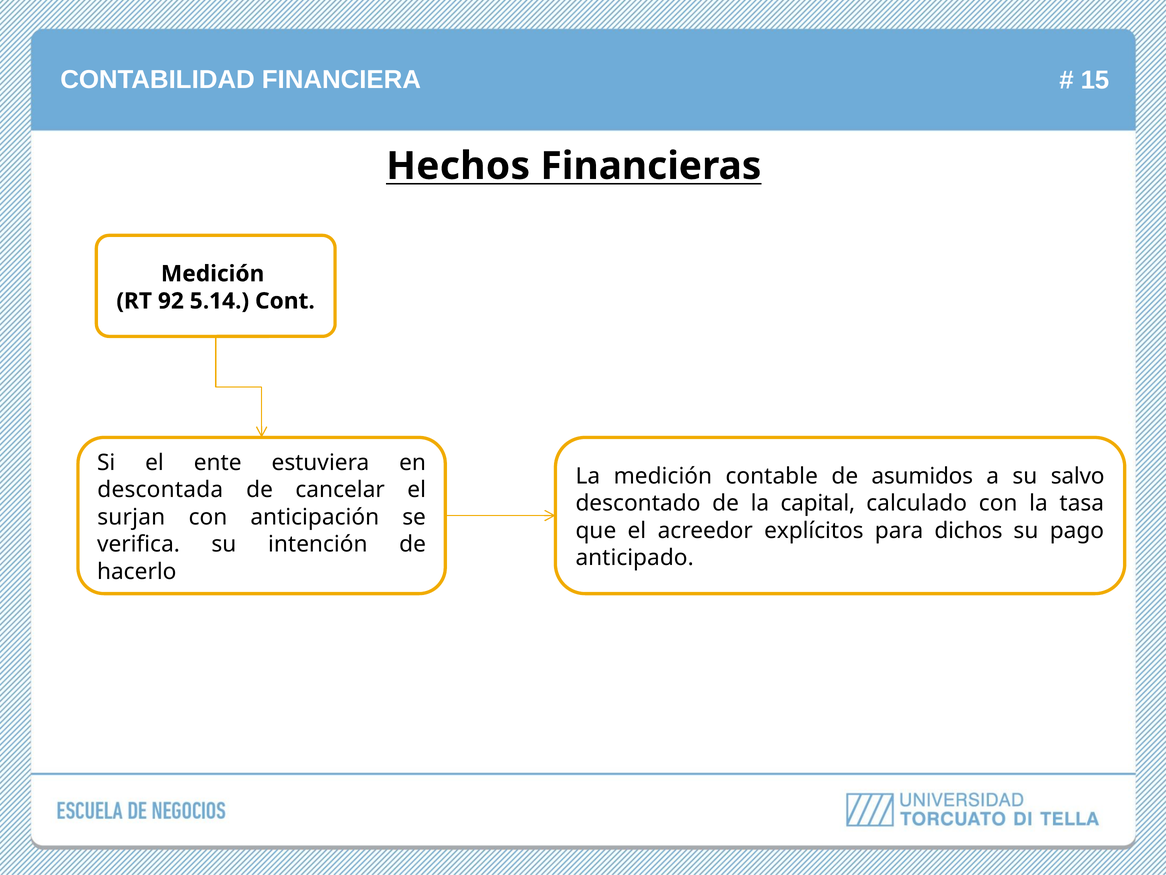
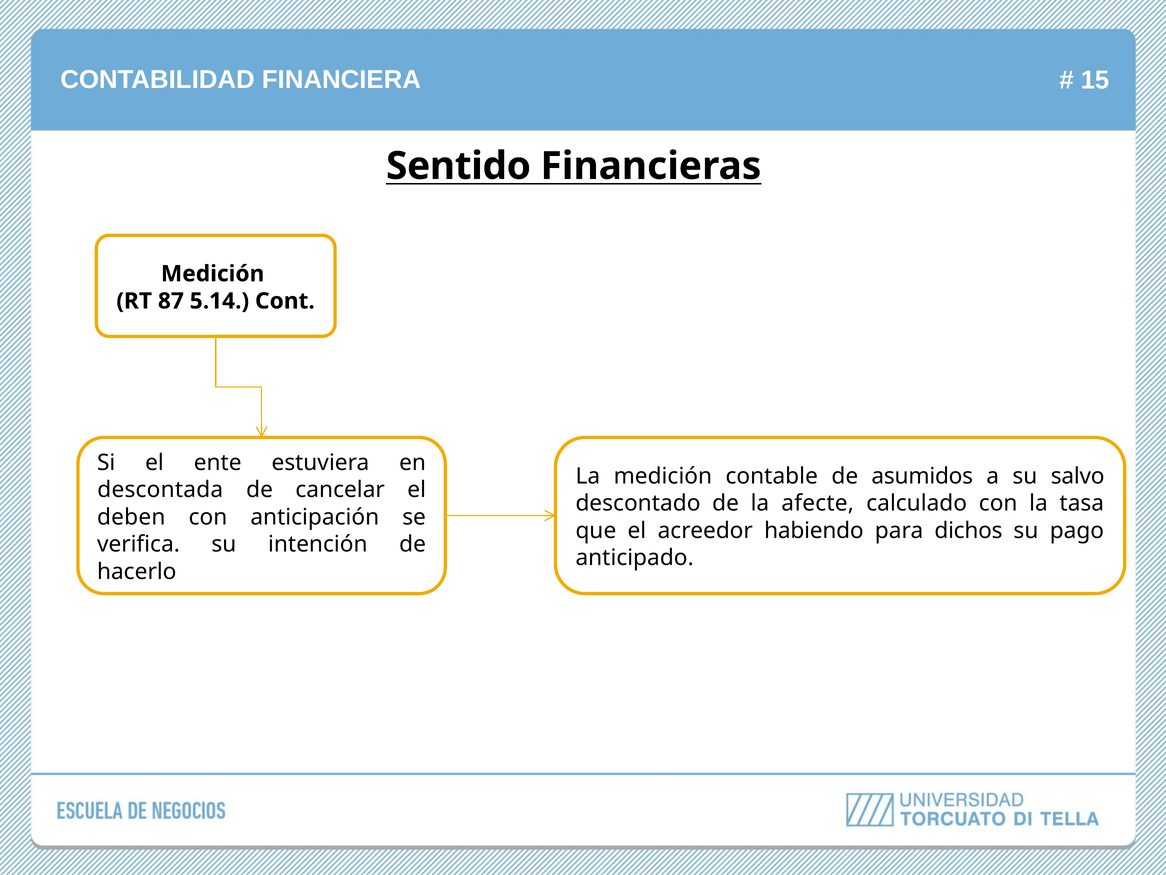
Hechos: Hechos -> Sentido (458, 166)
92: 92 -> 87 (171, 301)
capital: capital -> afecte (818, 503)
surjan: surjan -> deben (131, 517)
explícitos: explícitos -> habiendo (814, 530)
